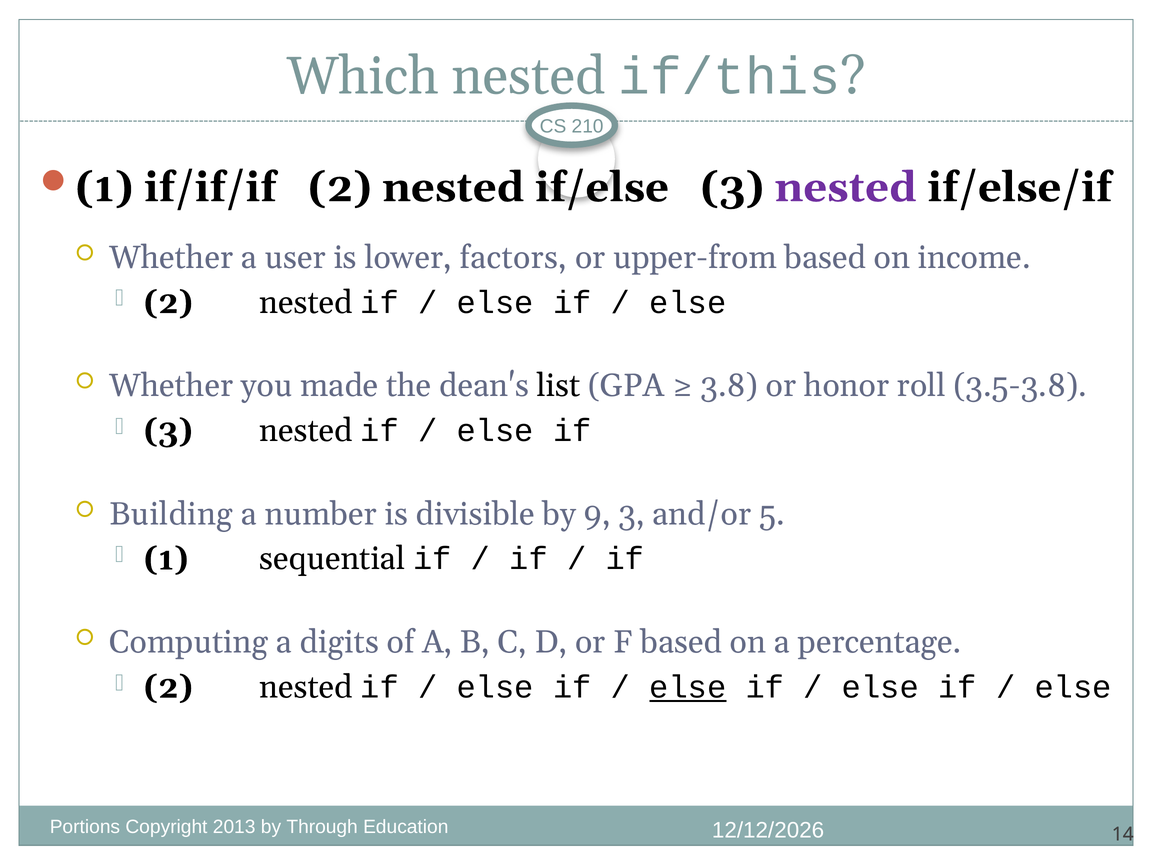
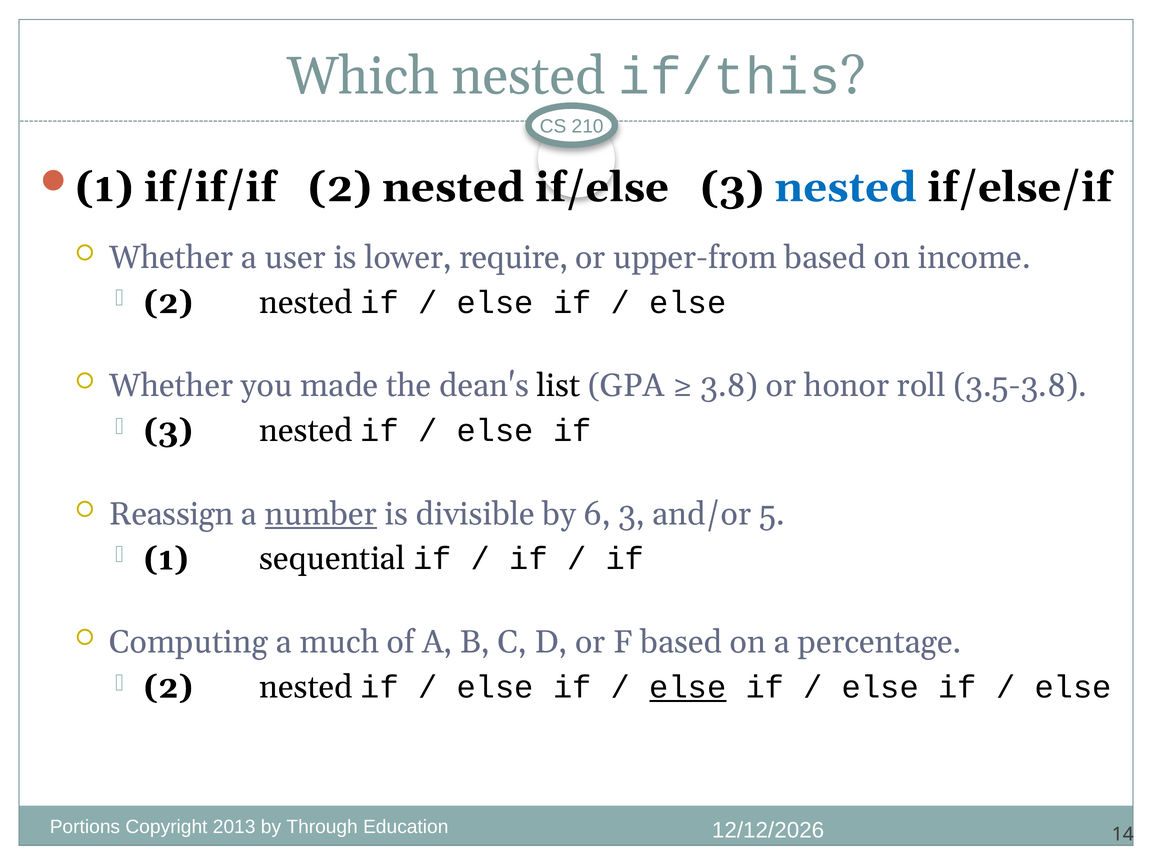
nested colour: purple -> blue (846, 187)
factors: factors -> require (514, 258)
Building: Building -> Reassign (171, 514)
number underline: none -> present (321, 514)
9: 9 -> 6 (597, 514)
digits: digits -> much (339, 642)
